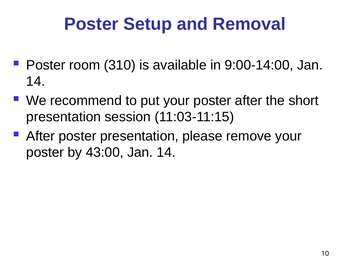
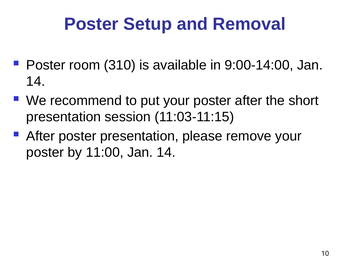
43:00: 43:00 -> 11:00 (105, 152)
